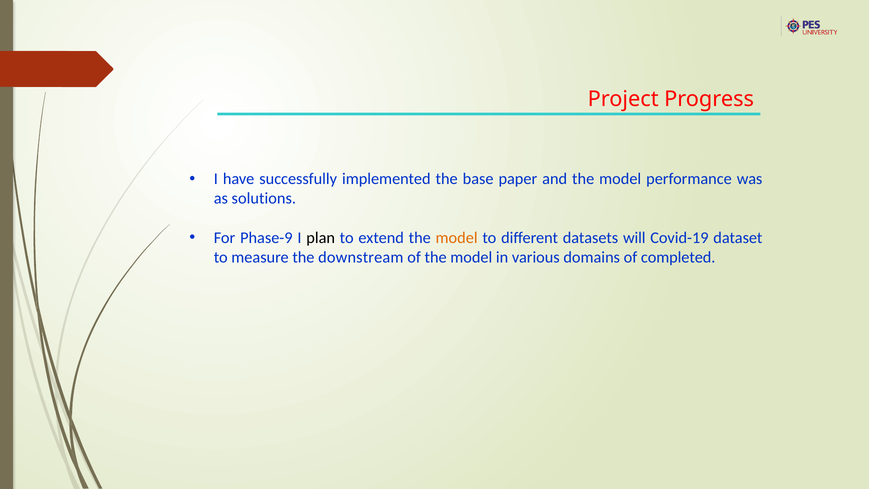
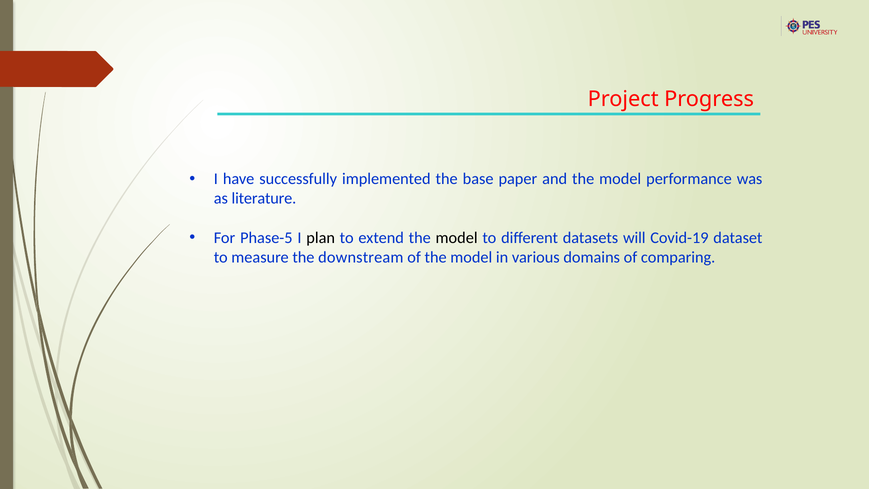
solutions: solutions -> literature (264, 199)
Phase-9: Phase-9 -> Phase-5 (266, 238)
model colour: orange -> black (457, 238)
completed: completed -> comparing (678, 257)
